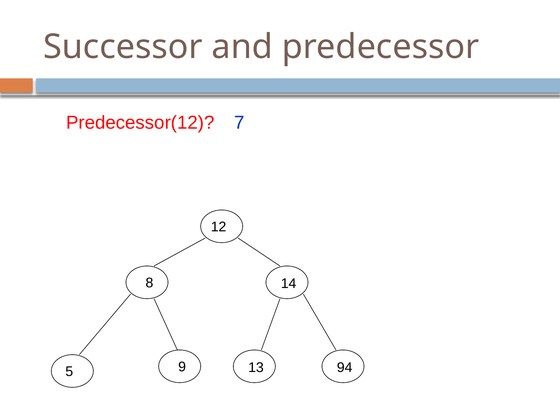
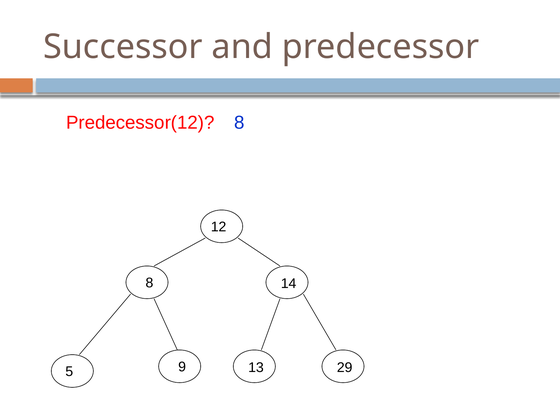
Predecessor(12 7: 7 -> 8 (239, 123)
94: 94 -> 29 (345, 368)
